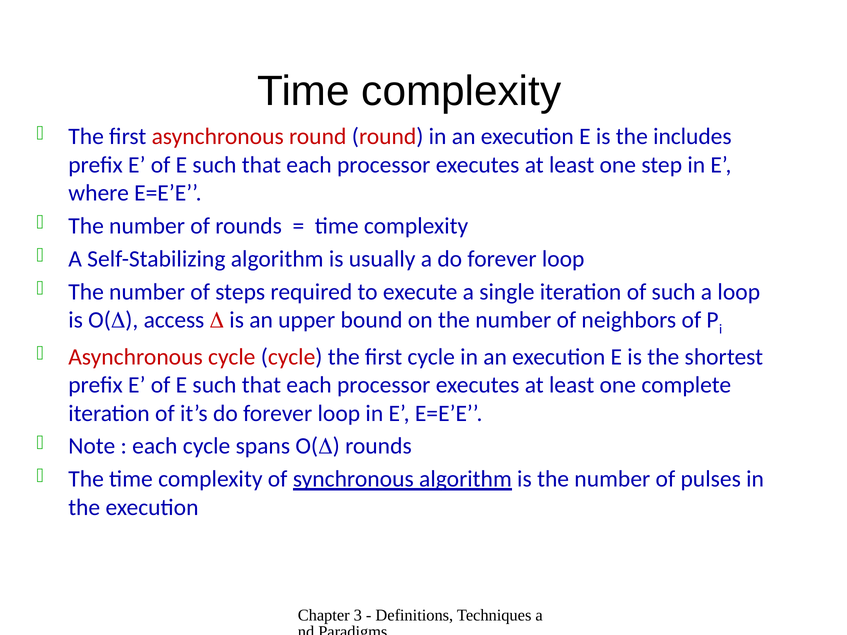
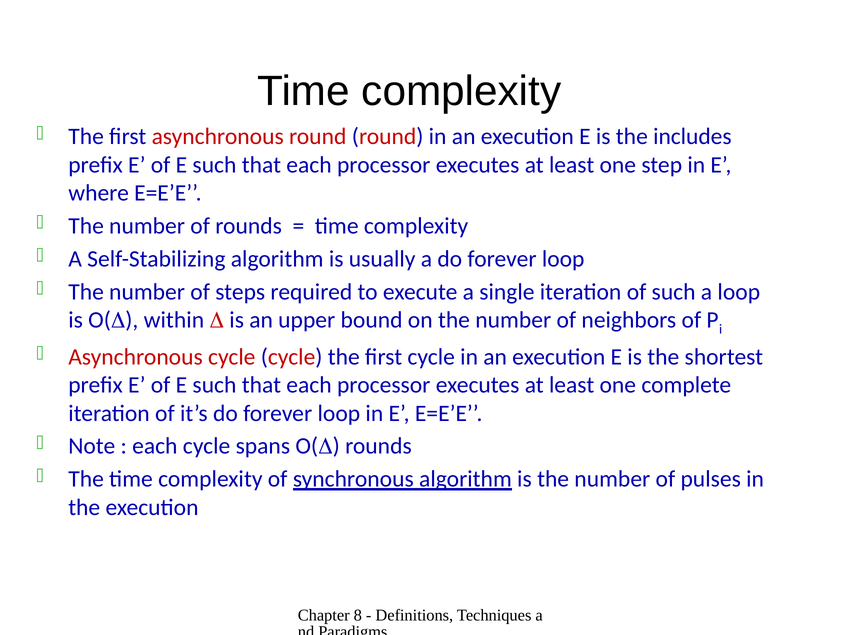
access: access -> within (174, 320)
3: 3 -> 8 (358, 616)
